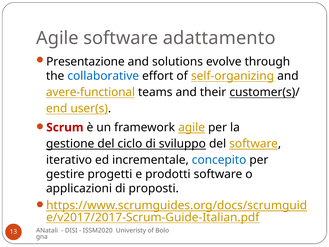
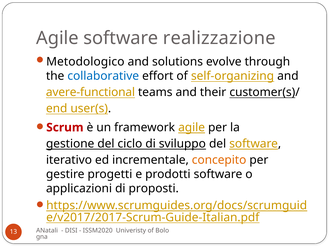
adattamento: adattamento -> realizzazione (219, 38)
Presentazione: Presentazione -> Metodologico (85, 62)
concepito colour: blue -> orange (219, 160)
